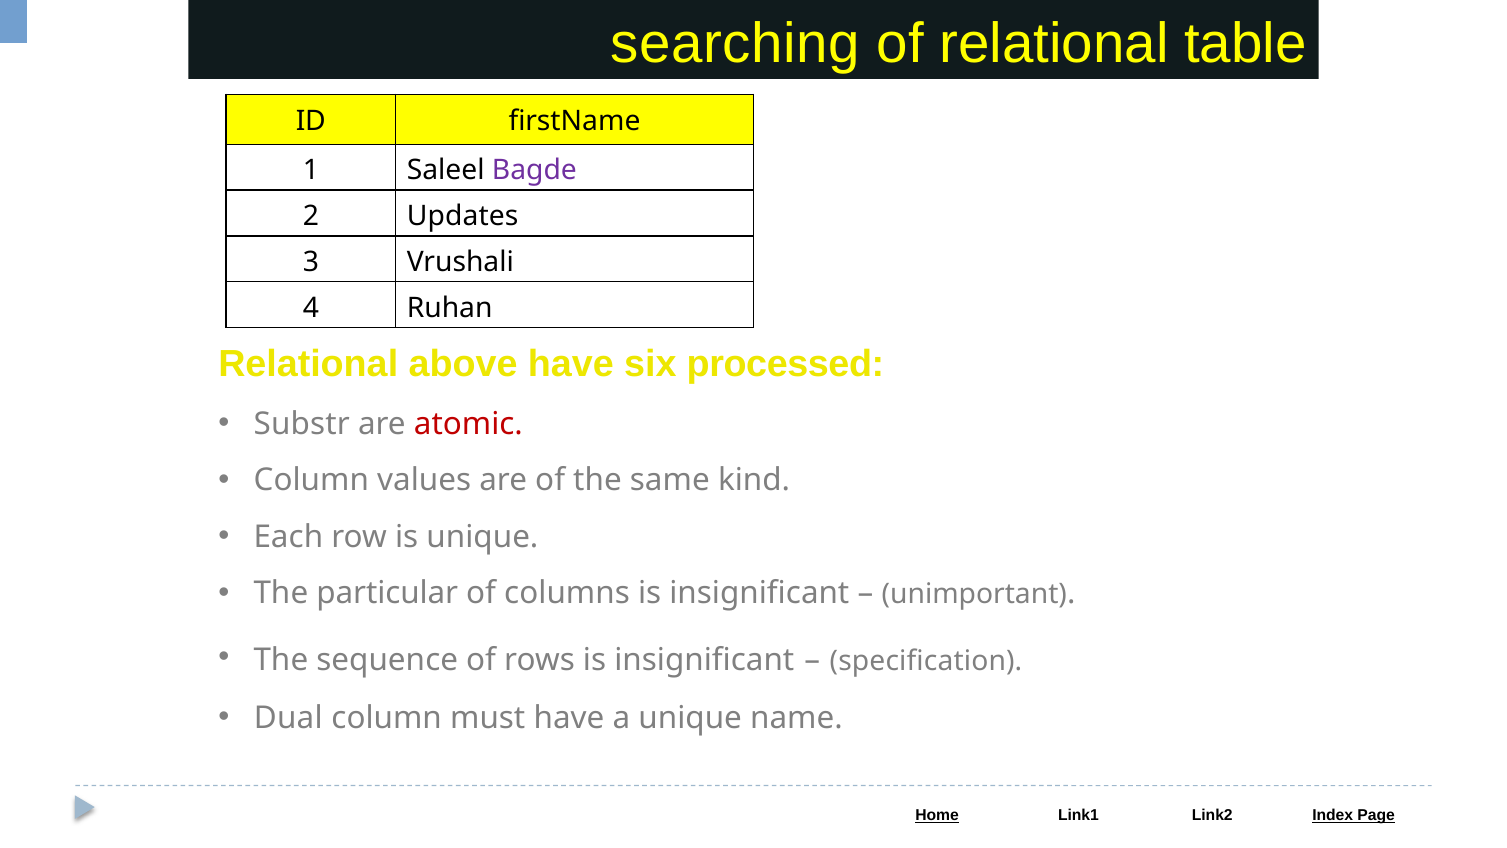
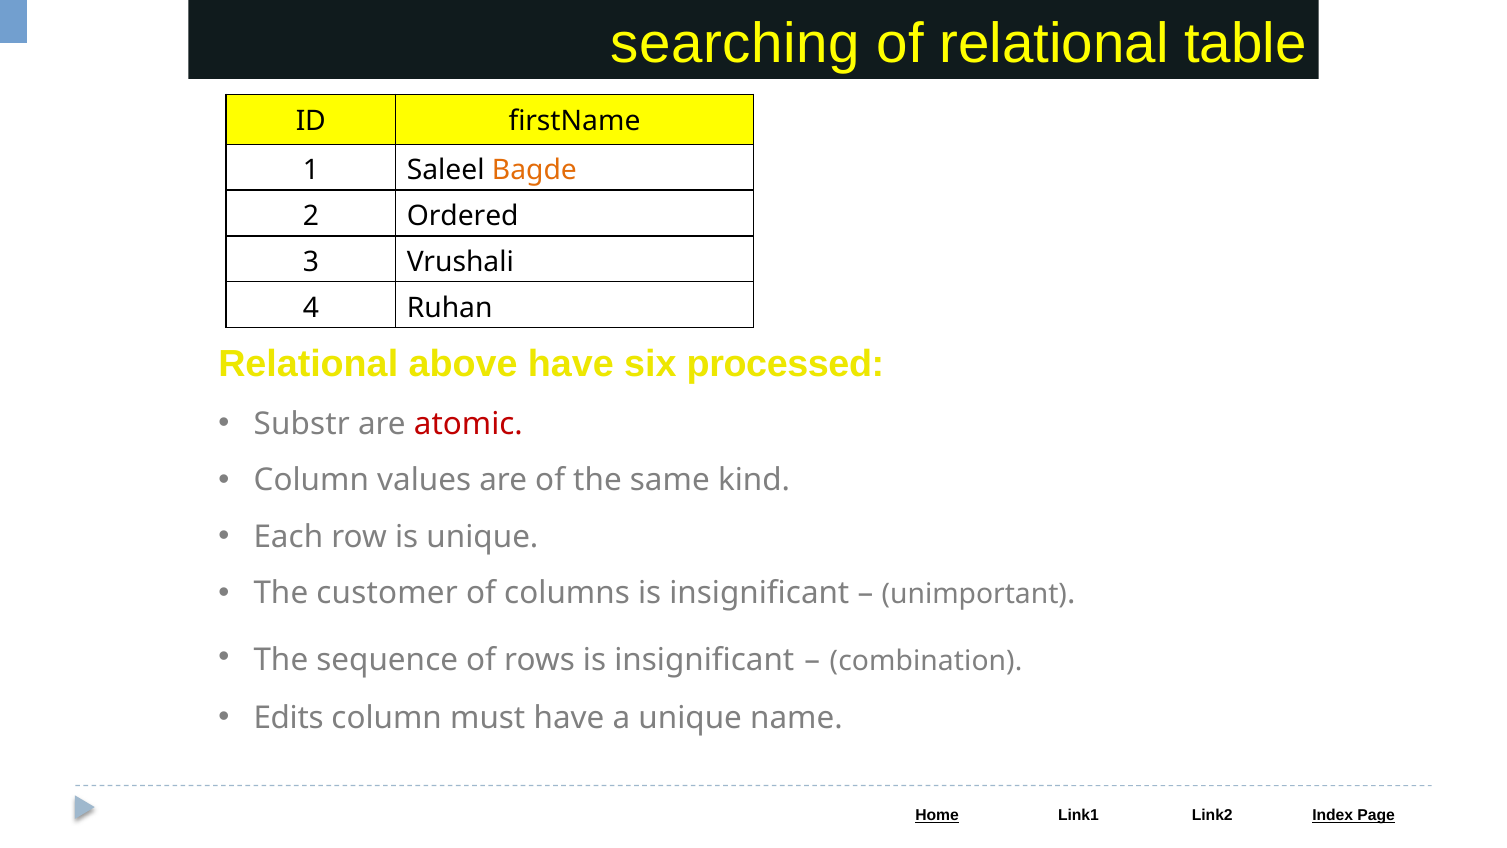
Bagde colour: purple -> orange (534, 171)
Updates: Updates -> Ordered (463, 216)
particular: particular -> customer (387, 593)
specification: specification -> combination (926, 661)
Dual: Dual -> Edits (289, 718)
